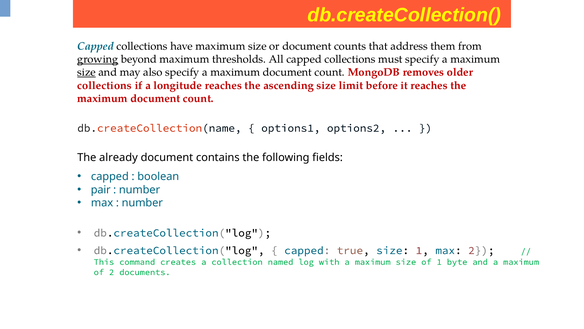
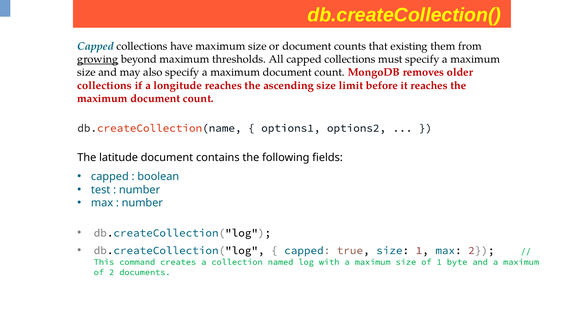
address: address -> existing (409, 46)
size underline: present -> none (87, 72)
already: already -> latitude (119, 157)
pair: pair -> test (101, 189)
